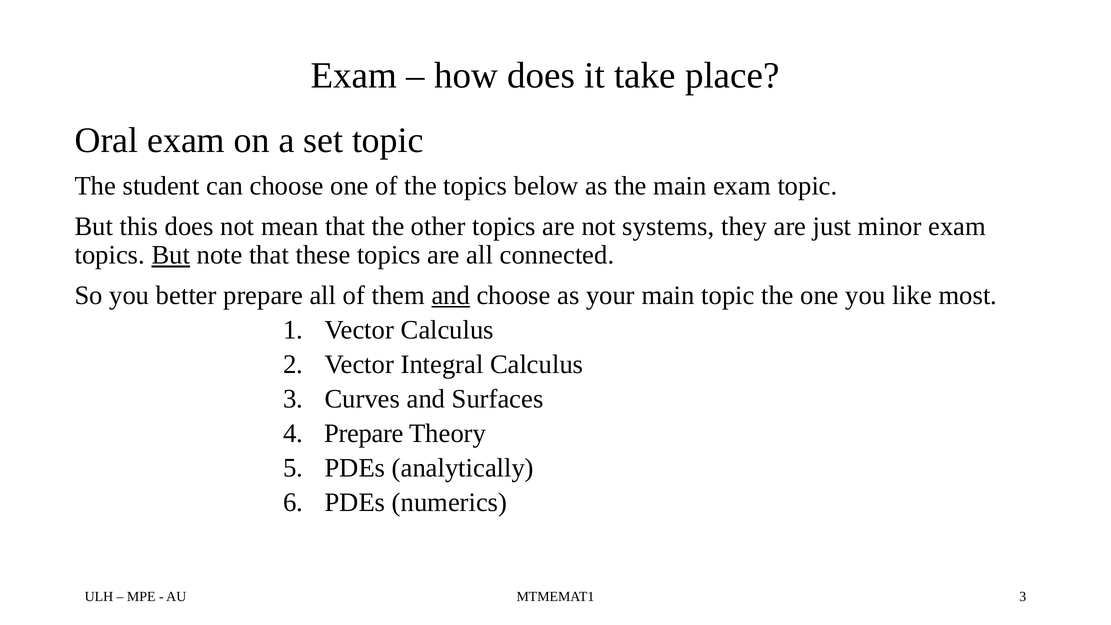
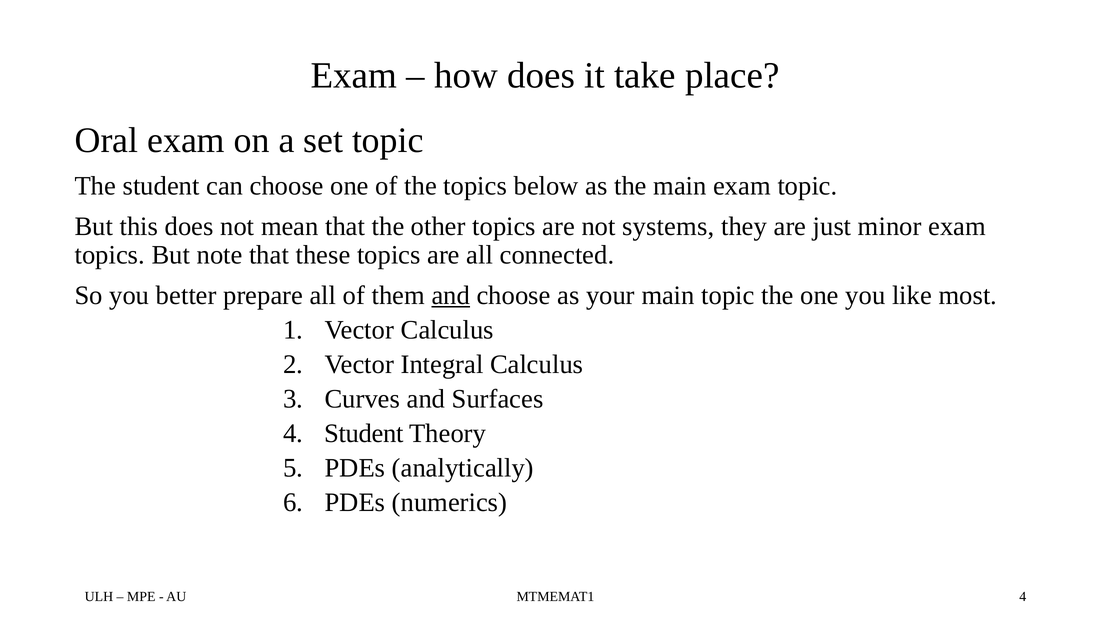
But underline: present -> none (171, 255)
Prepare: Prepare -> Student (364, 433)
MTMEMAT1 3: 3 -> 4 (1023, 597)
